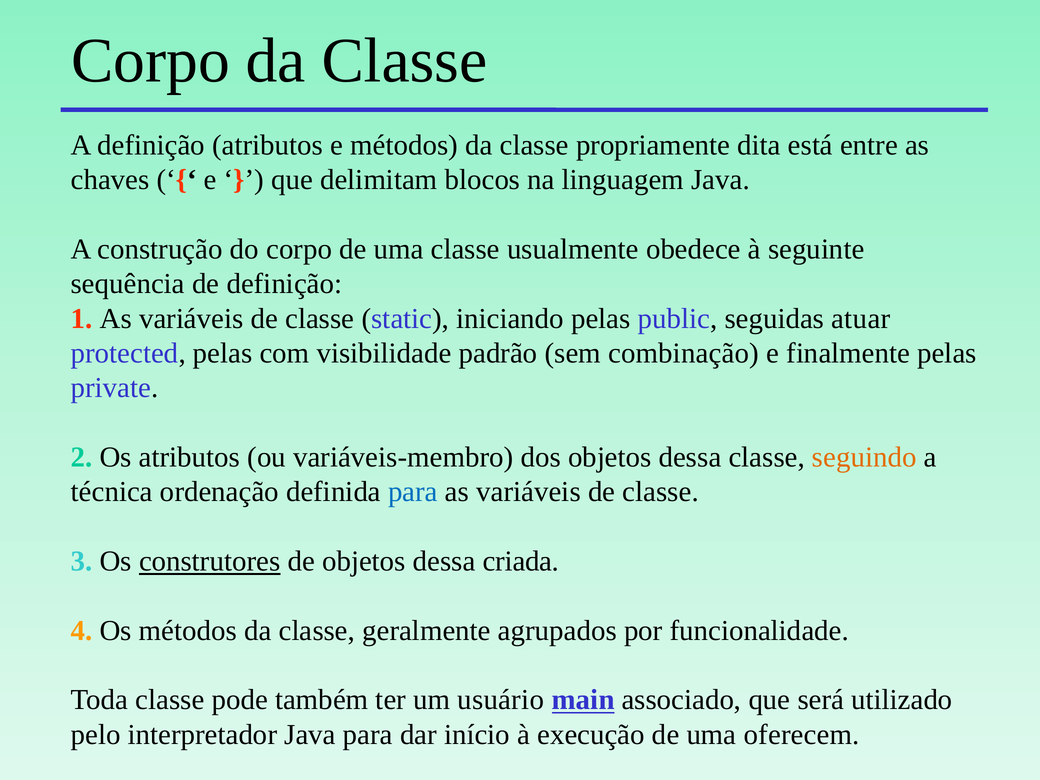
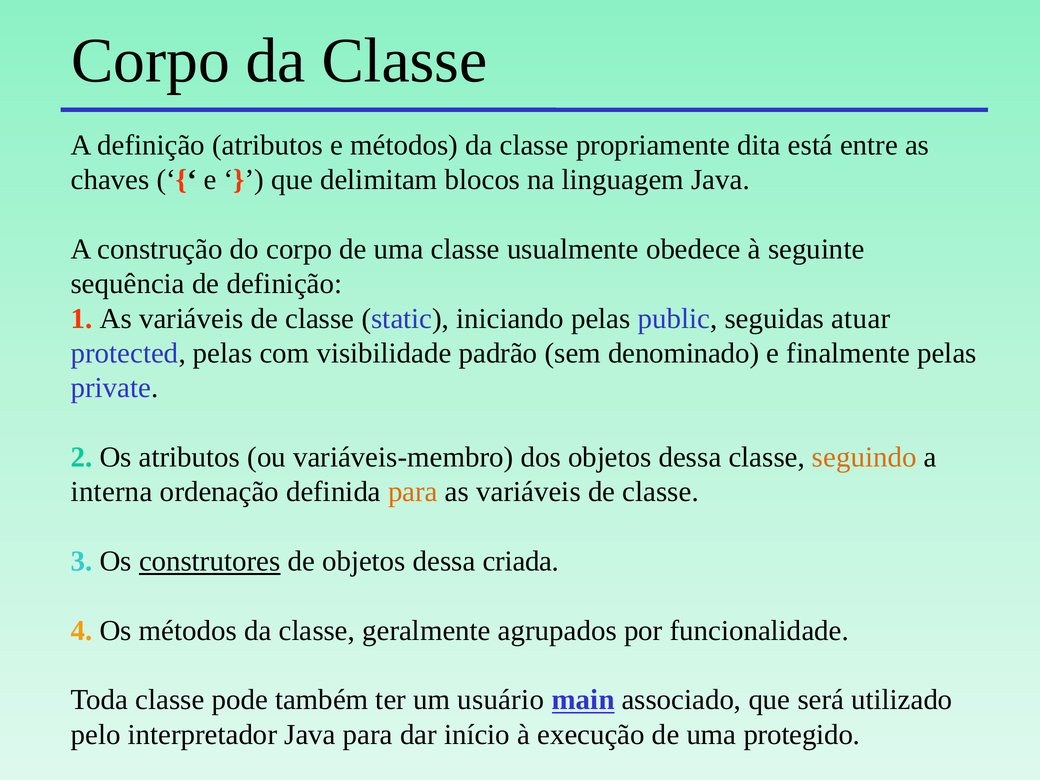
combinação: combinação -> denominado (684, 353)
técnica: técnica -> interna (112, 492)
para colour: blue -> orange (413, 492)
oferecem: oferecem -> protegido (802, 735)
